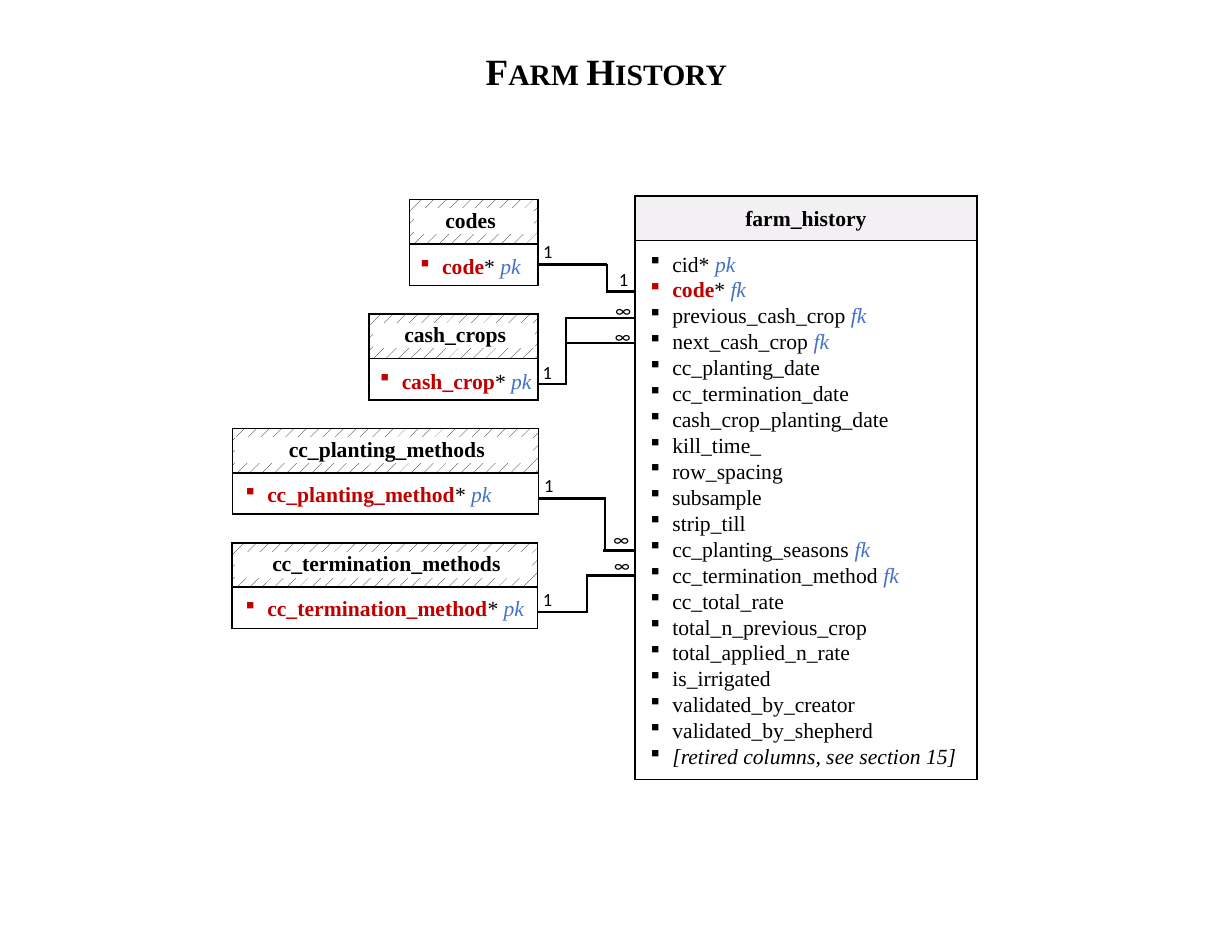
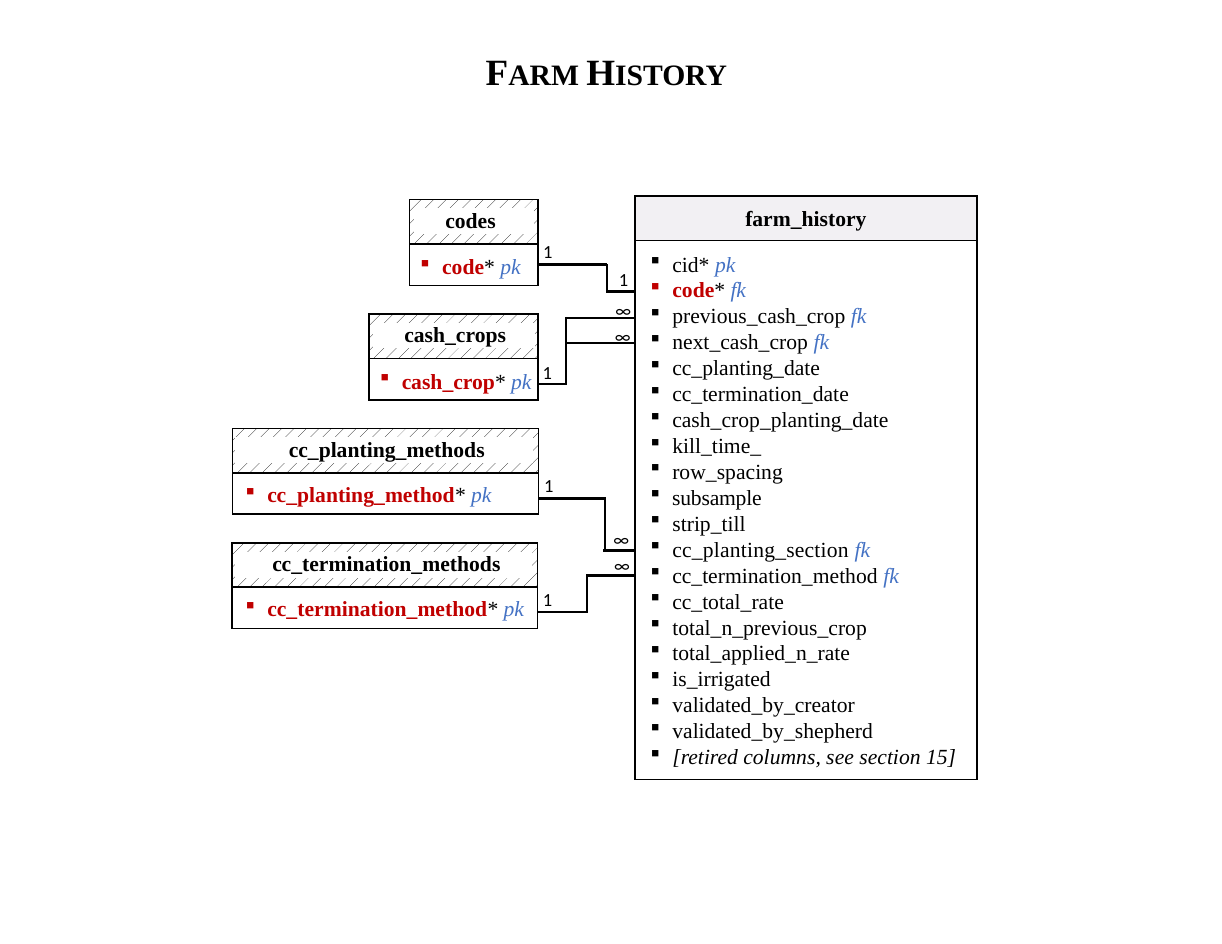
cc_planting_seasons: cc_planting_seasons -> cc_planting_section (761, 550)
